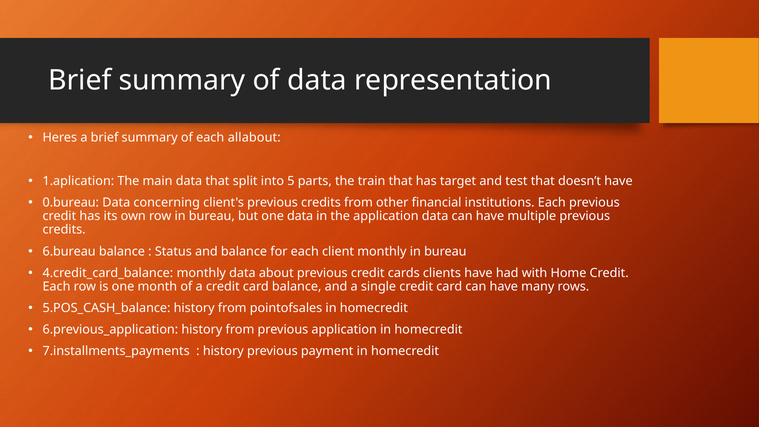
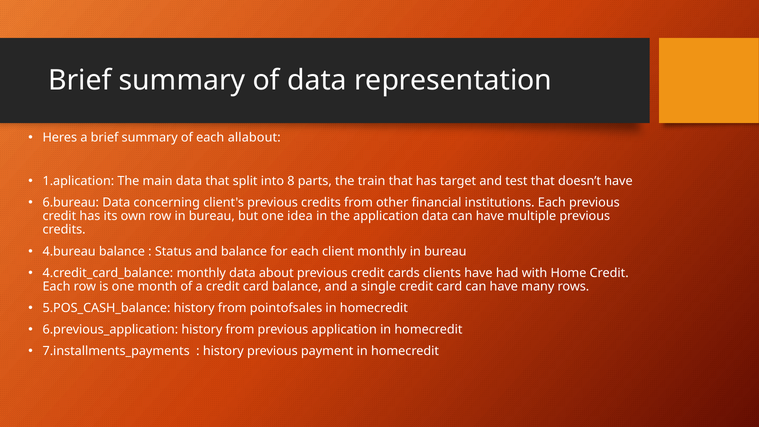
5: 5 -> 8 (291, 181)
0.bureau: 0.bureau -> 6.bureau (71, 202)
one data: data -> idea (300, 216)
6.bureau: 6.bureau -> 4.bureau (69, 251)
